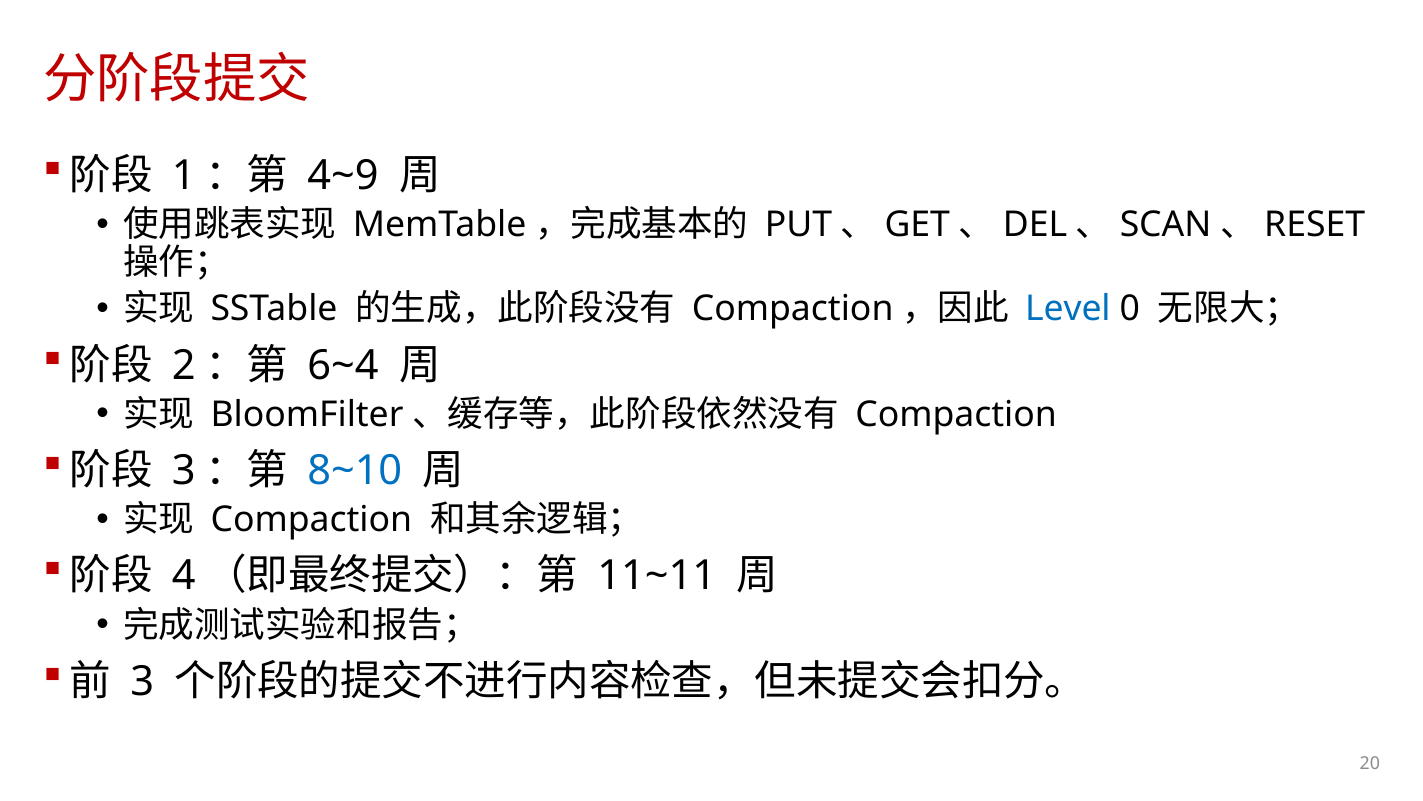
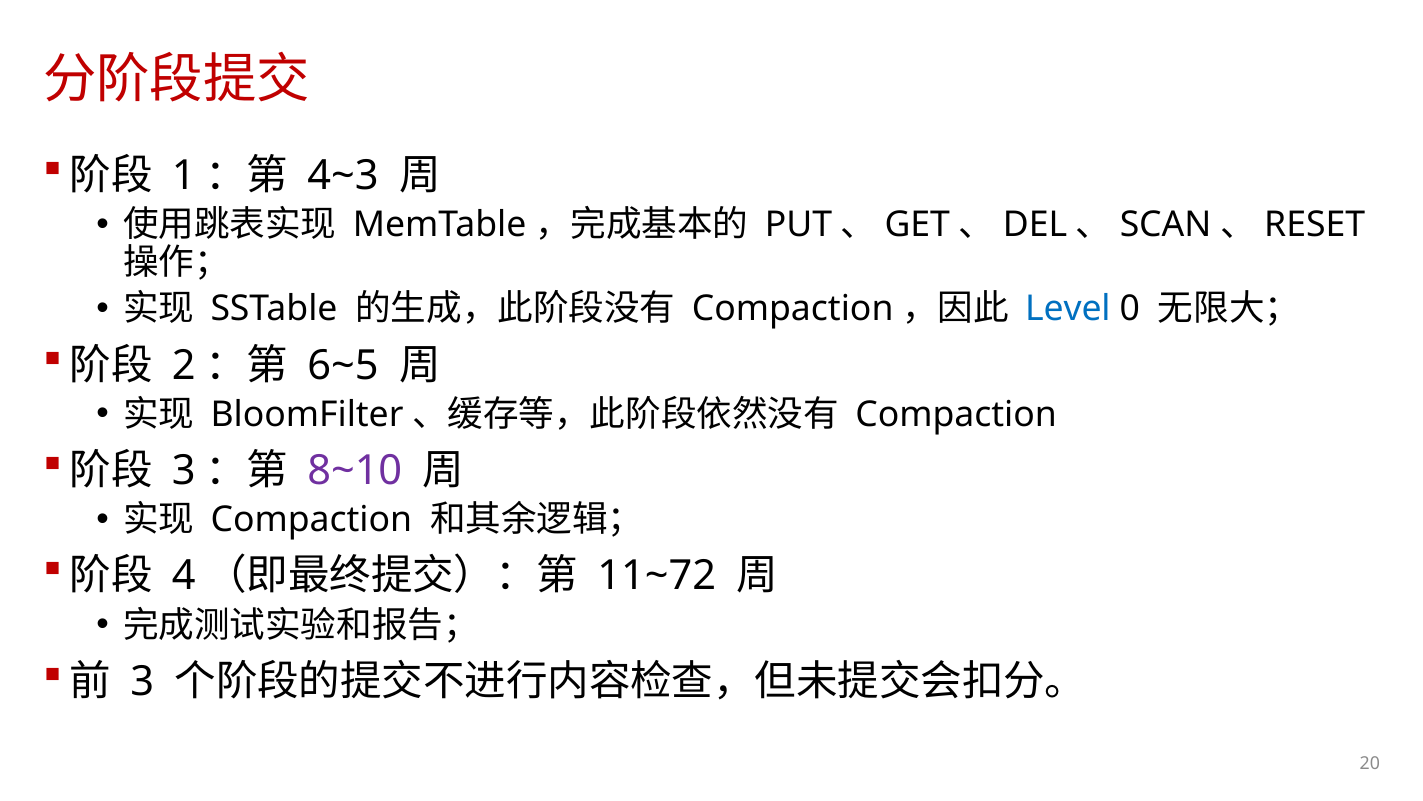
4~9: 4~9 -> 4~3 (343, 176)
6~4: 6~4 -> 6~5 (343, 365)
8~10 colour: blue -> purple (355, 470)
11~11: 11~11 -> 11~72 (657, 576)
